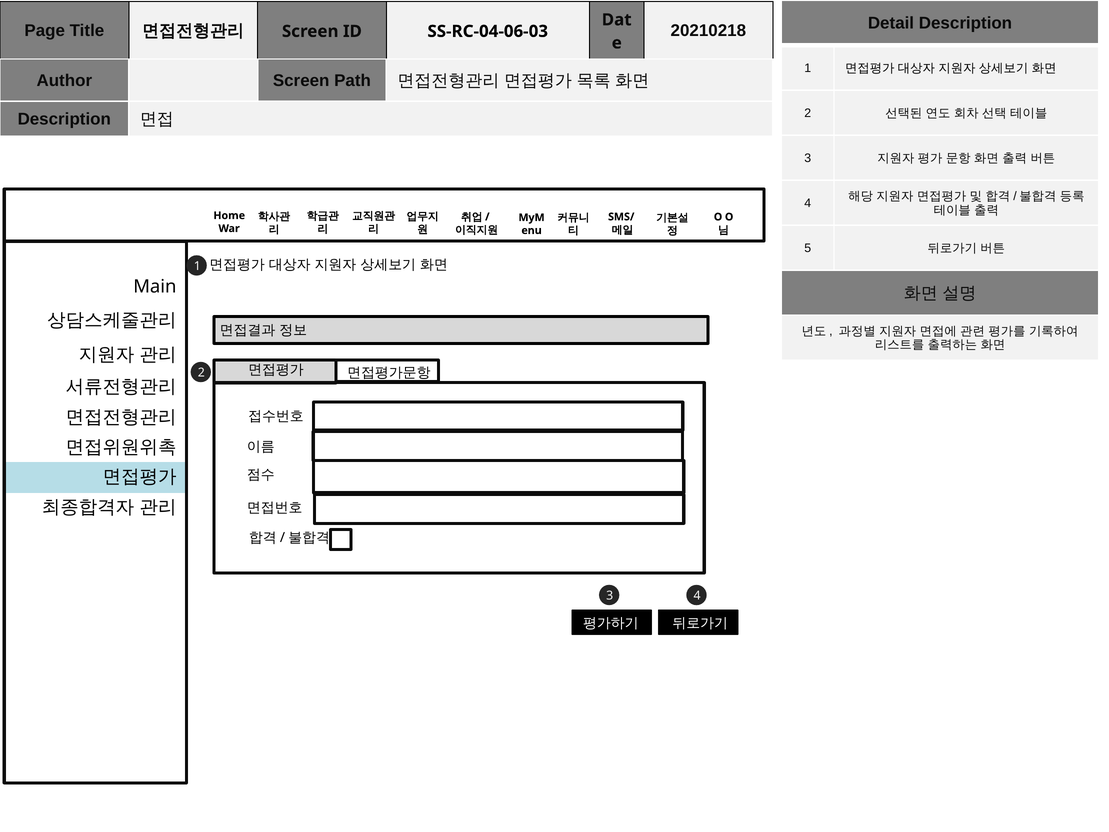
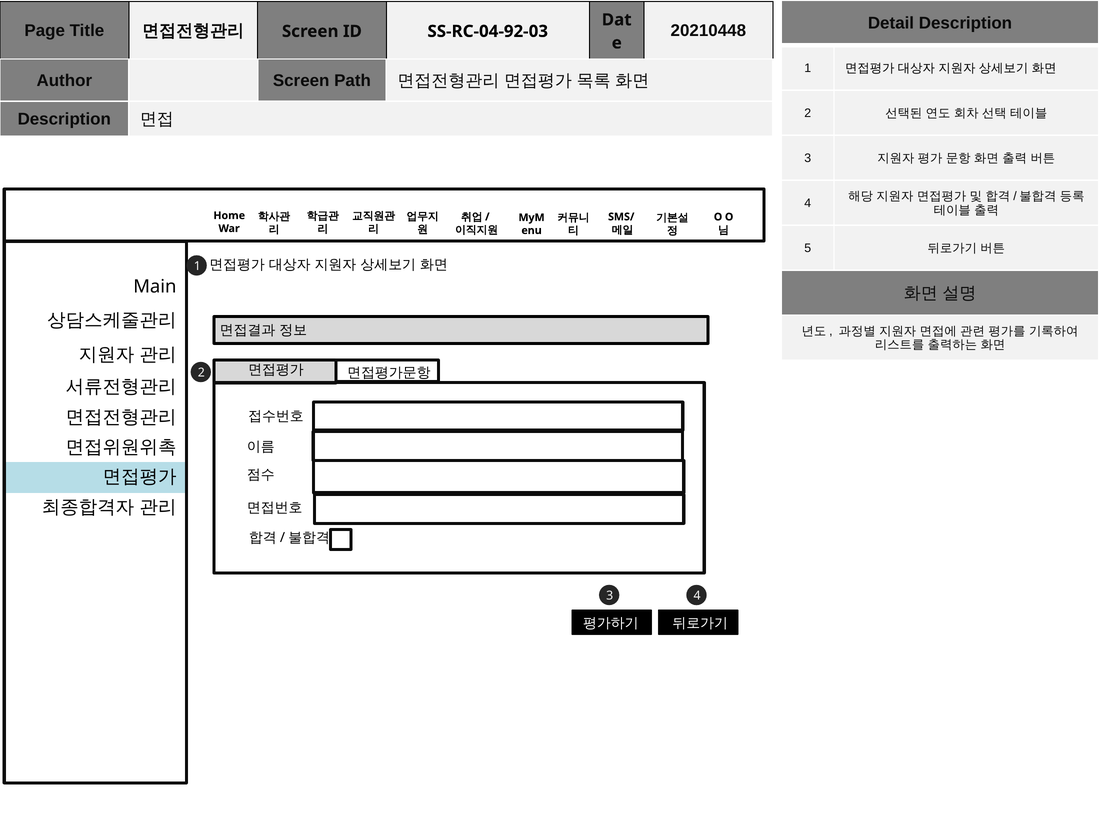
SS-RC-04-06-03: SS-RC-04-06-03 -> SS-RC-04-92-03 (488, 31)
20210218: 20210218 -> 20210448 (708, 31)
